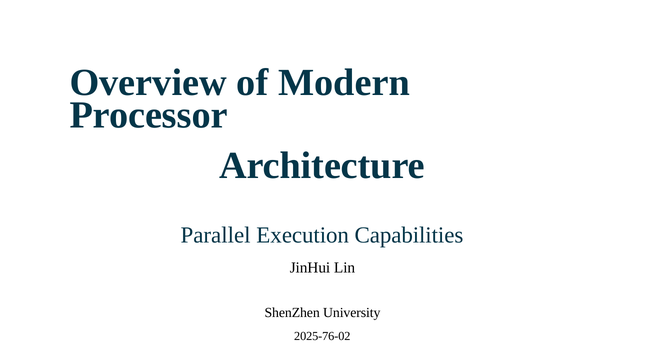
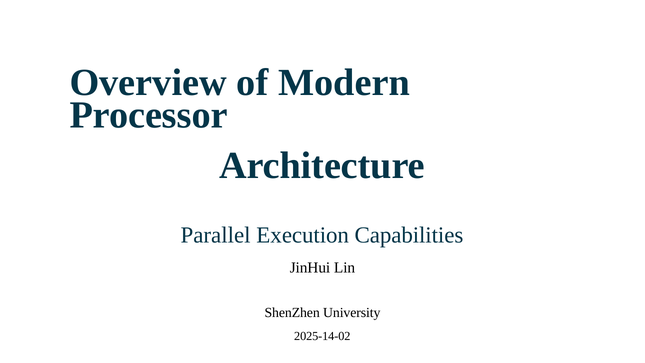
2025-76-02: 2025-76-02 -> 2025-14-02 (322, 336)
